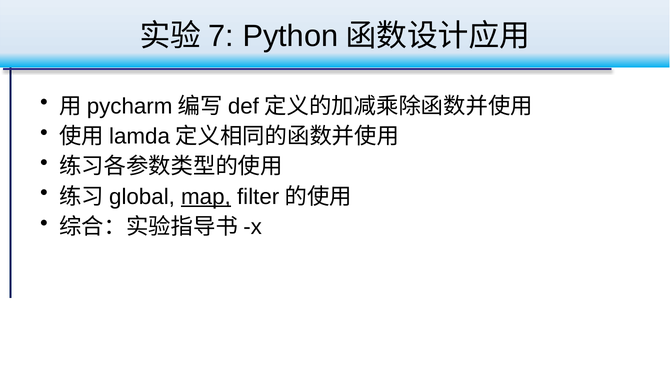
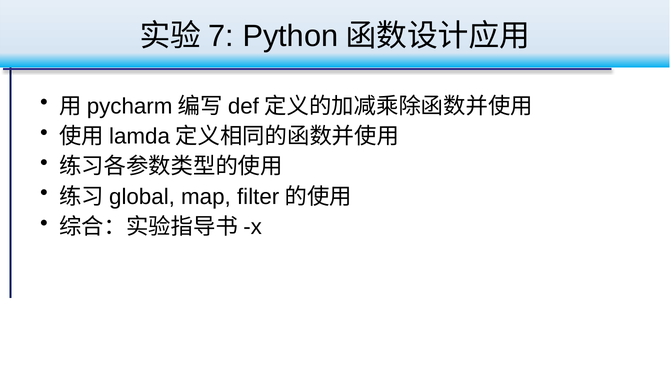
map underline: present -> none (206, 197)
